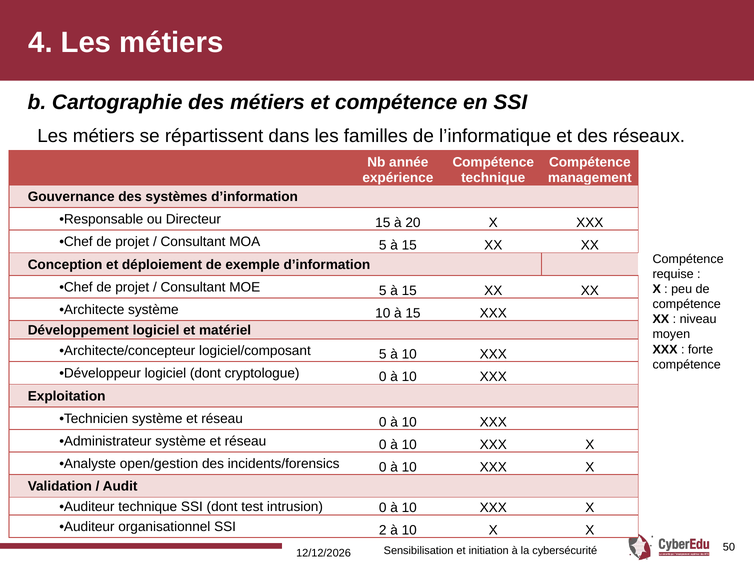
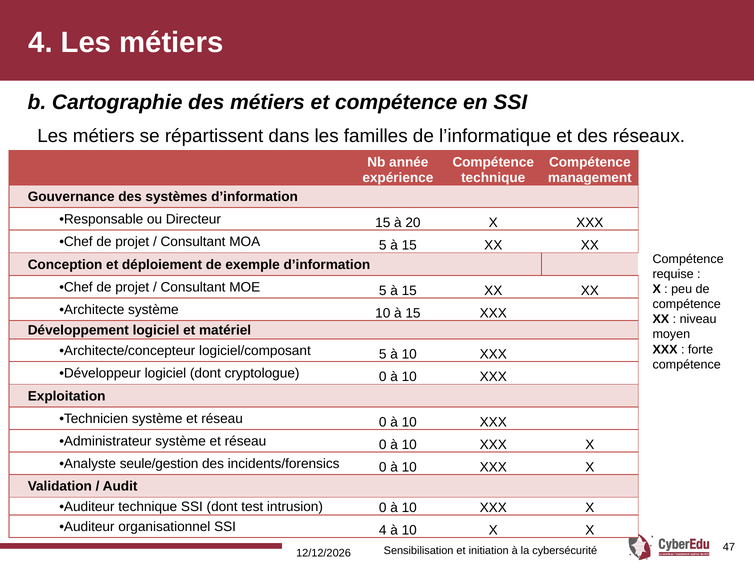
open/gestion: open/gestion -> seule/gestion (159, 464)
SSI 2: 2 -> 4 (383, 531)
50: 50 -> 47 (729, 548)
